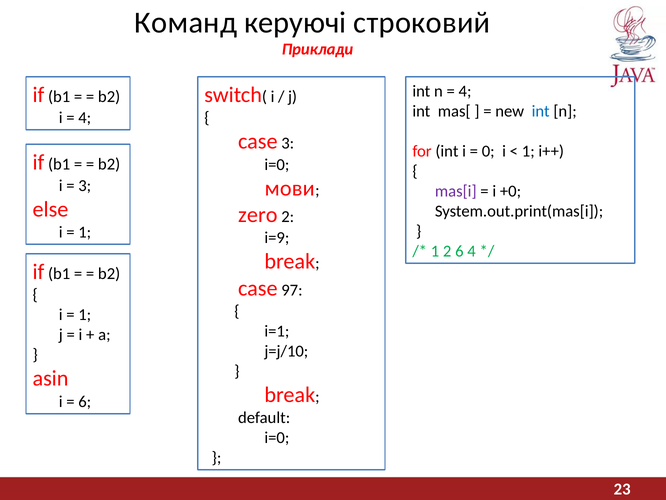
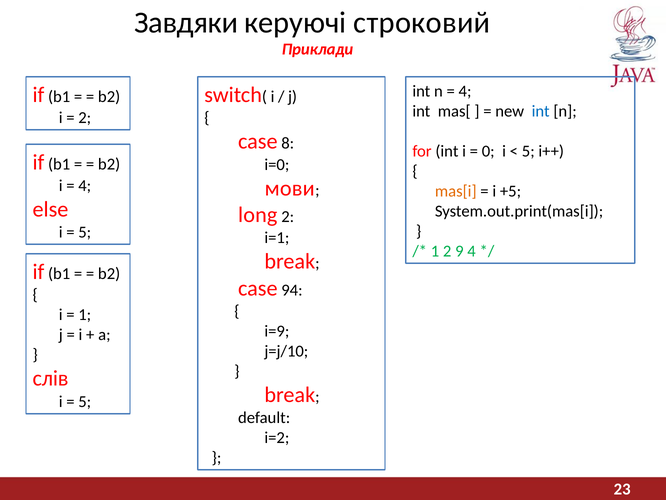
Команд: Команд -> Завдяки (186, 23)
4: 4 -> 2 (85, 118)
case 3: 3 -> 8 (288, 143)
1: 1 -> 5 (528, 151)
3: 3 -> 4 (85, 185)
mas[i colour: purple -> orange (456, 191)
+0: +0 -> +5 (511, 191)
zero: zero -> long (258, 215)
1: 1 -> 5 (85, 232)
i=9: i=9 -> i=1 (277, 238)
2 6: 6 -> 9 (459, 251)
97: 97 -> 94 (292, 290)
i=1: i=1 -> i=9 (277, 331)
asin: asin -> слів (51, 378)
6: 6 -> 5 (85, 401)
i=0: i=0 -> i=2 (277, 437)
